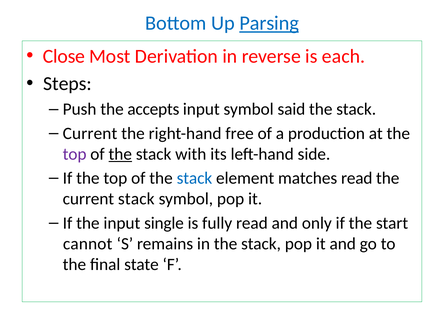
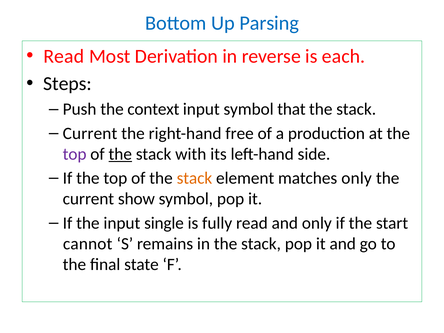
Parsing underline: present -> none (269, 23)
Close: Close -> Read (64, 56)
accepts: accepts -> context (153, 109)
said: said -> that (291, 109)
stack colour: blue -> orange (194, 178)
matches read: read -> only (357, 178)
current stack: stack -> show (136, 199)
